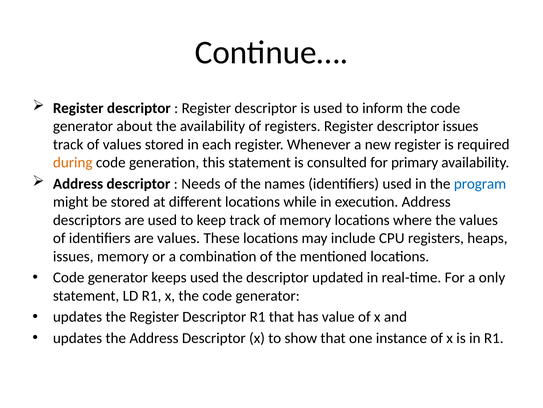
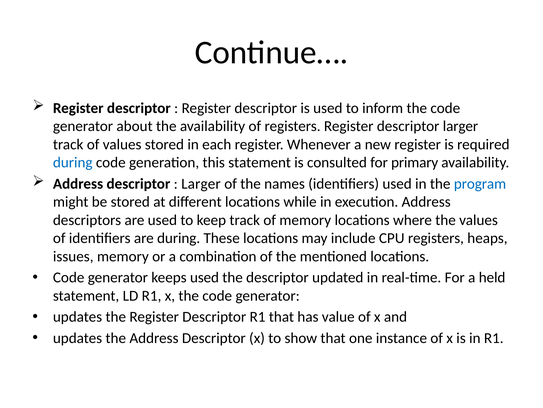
descriptor issues: issues -> larger (460, 126)
during colour: orange -> blue (73, 162)
Needs: Needs -> Larger (201, 183)
are values: values -> during (179, 238)
only: only -> held (492, 277)
